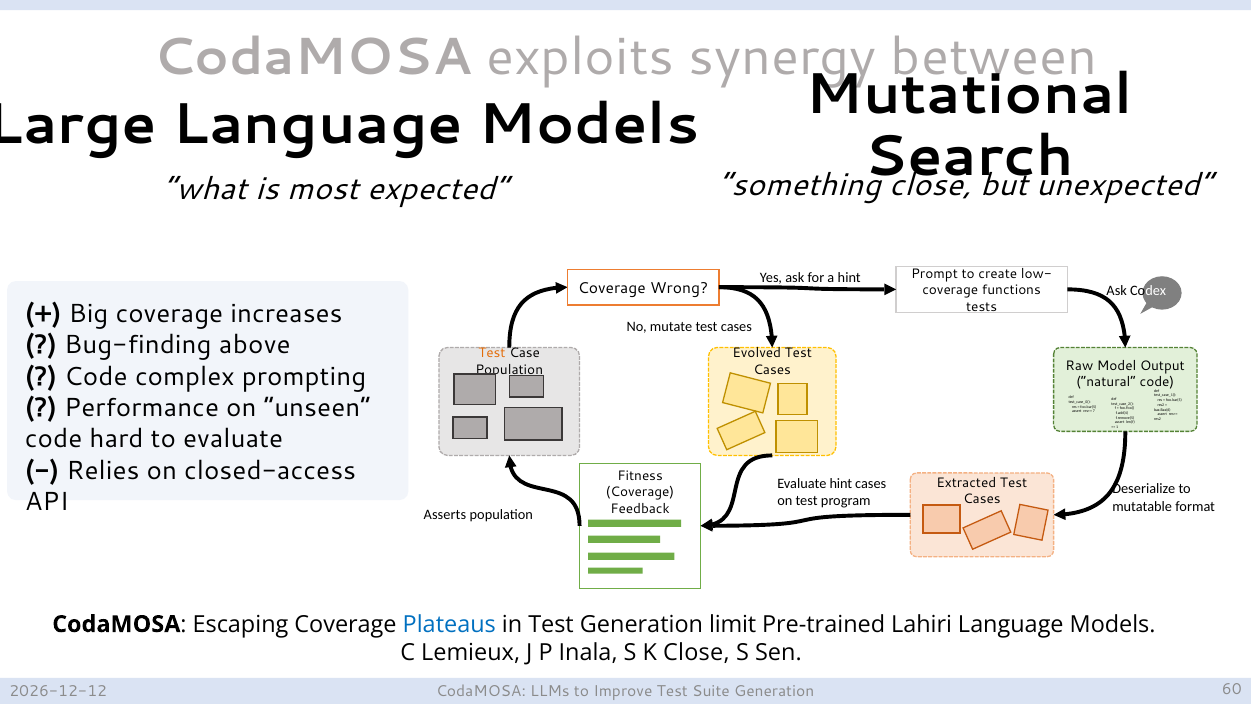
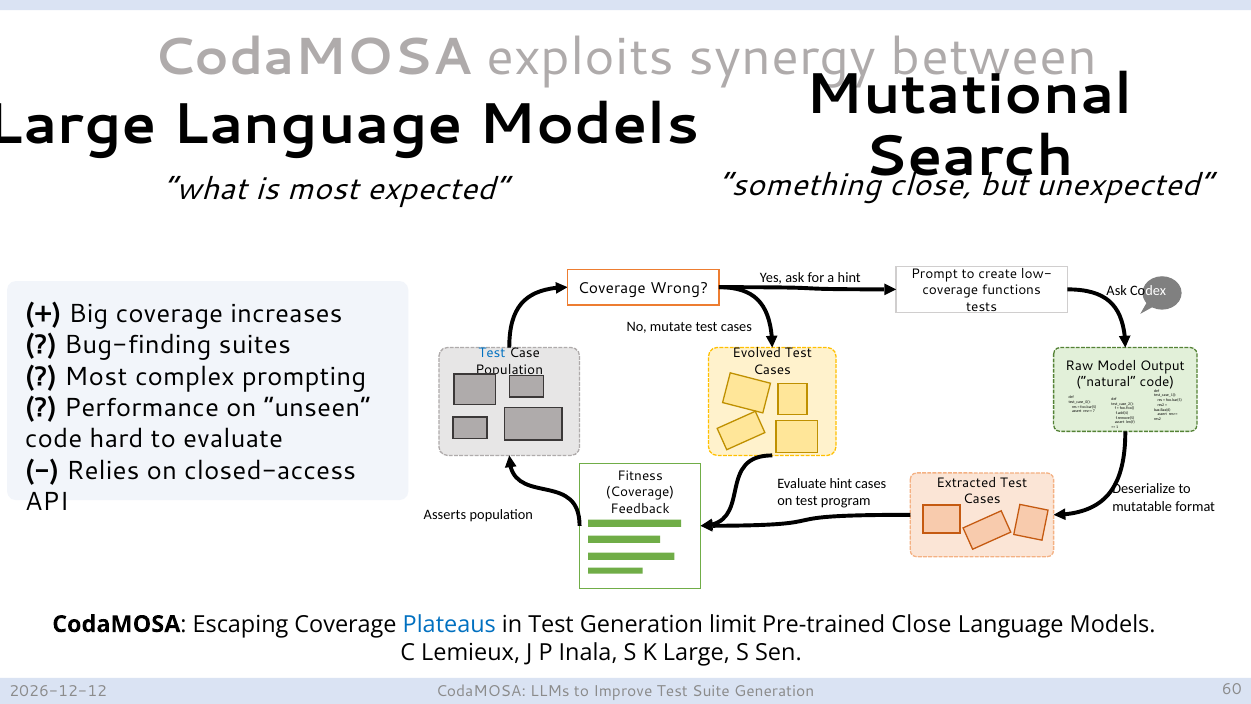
above: above -> suites (255, 345)
Test colour: orange -> blue (492, 353)
Code: Code -> Most (96, 376)
Pre-trained Lahiri: Lahiri -> Close (921, 624)
K Close: Close -> Large (696, 652)
